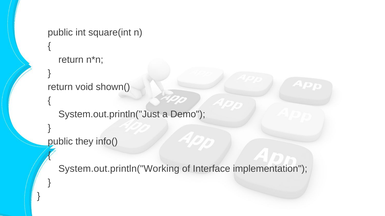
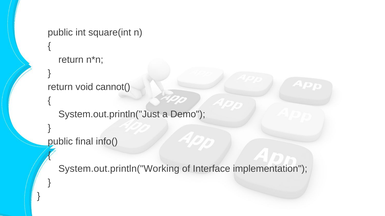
shown(: shown( -> cannot( (113, 87)
they: they -> final (84, 142)
